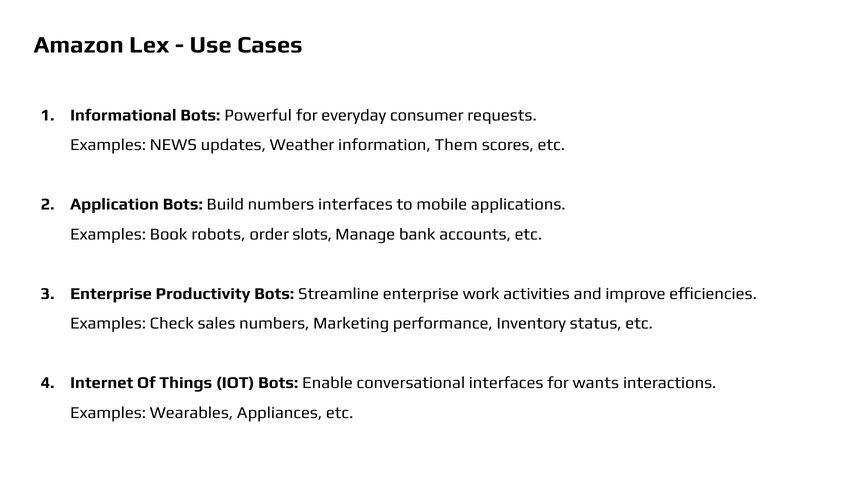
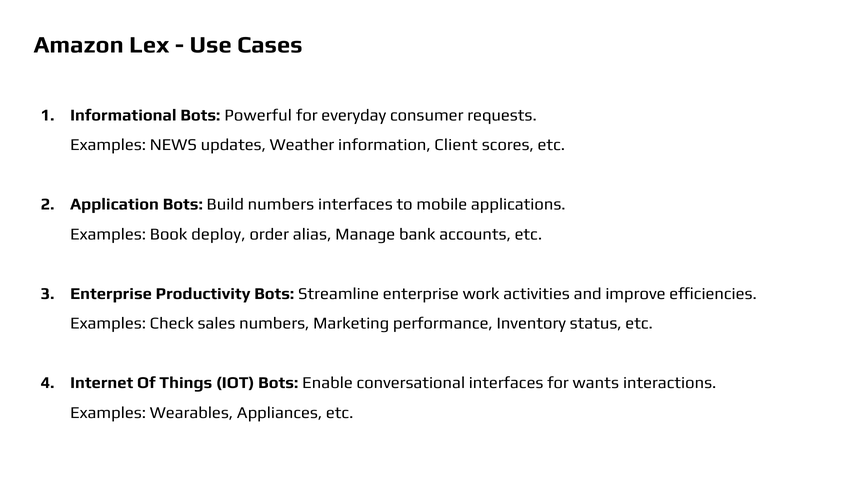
Them: Them -> Client (456, 145)
robots: robots -> deploy (218, 234)
slots: slots -> alias (312, 234)
